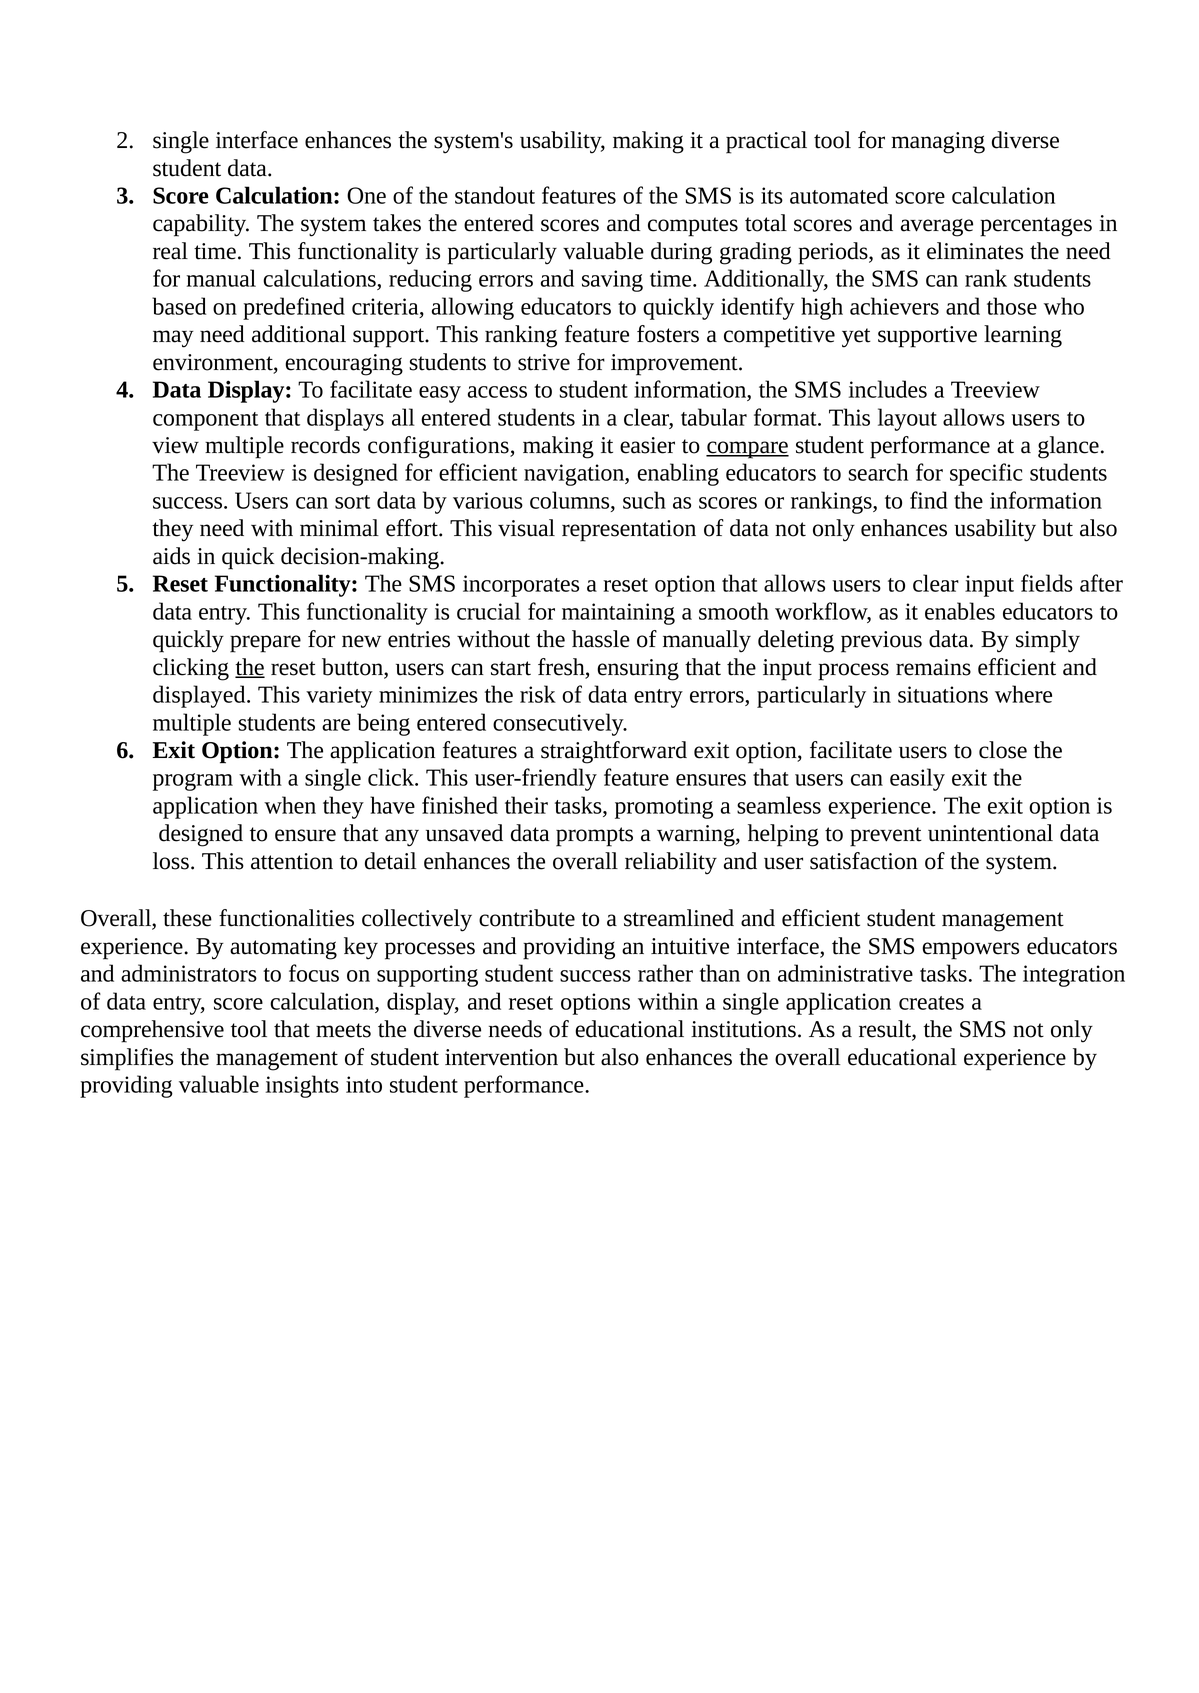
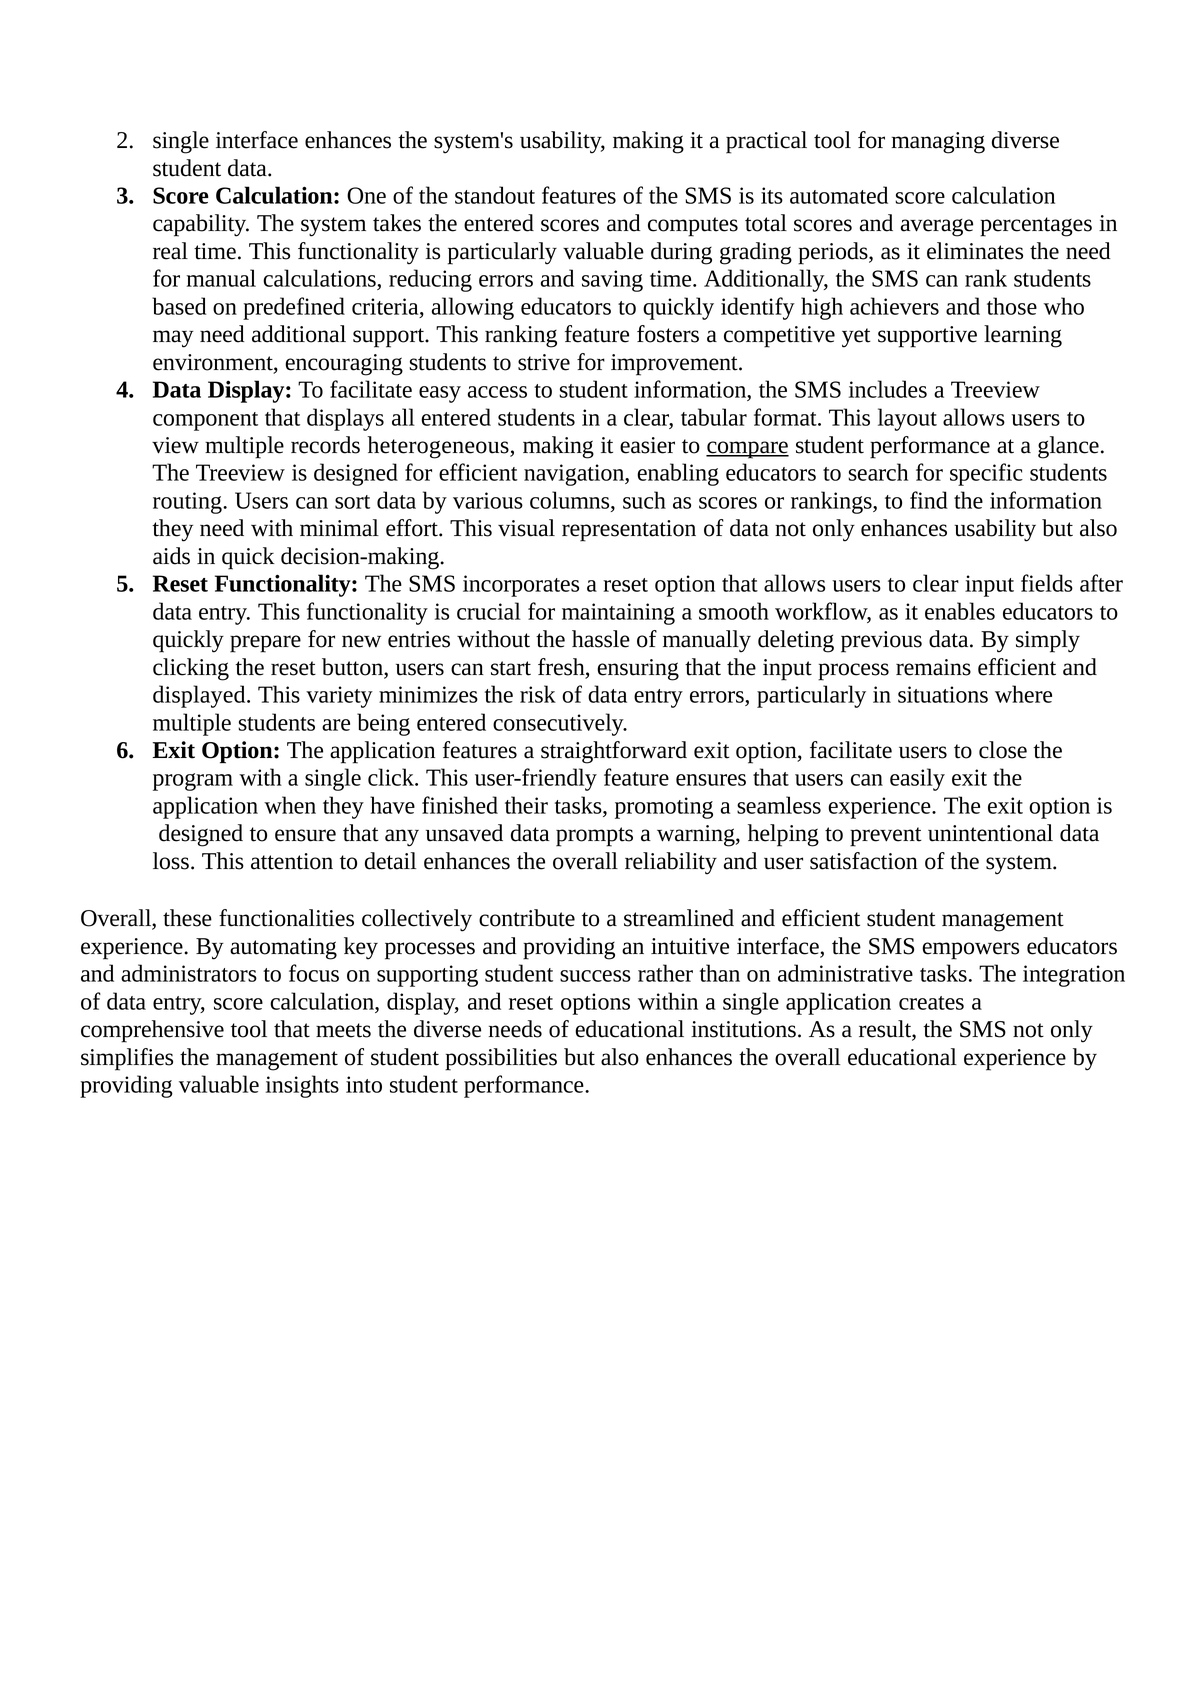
configurations: configurations -> heterogeneous (441, 445)
success: success -> routing (190, 501)
the underline: present -> none (250, 667)
intervention: intervention -> possibilities (501, 1057)
